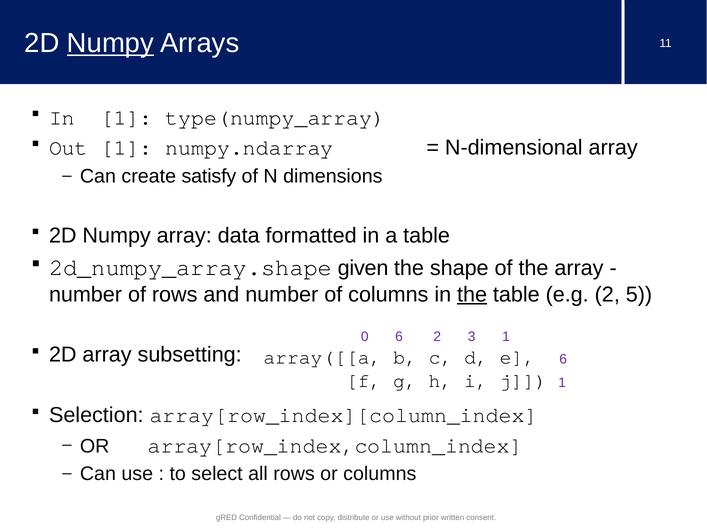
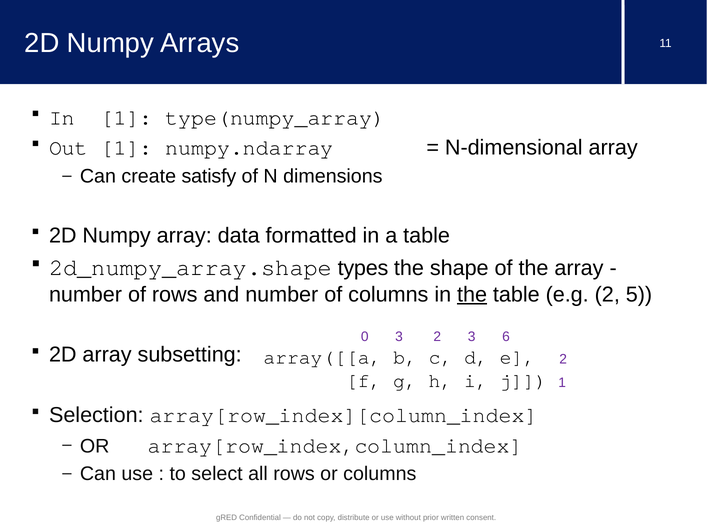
Numpy underline: present -> none (110, 43)
given: given -> types (363, 268)
0 6: 6 -> 3 (399, 337)
3 1: 1 -> 6 (506, 337)
e 6: 6 -> 2 (563, 359)
